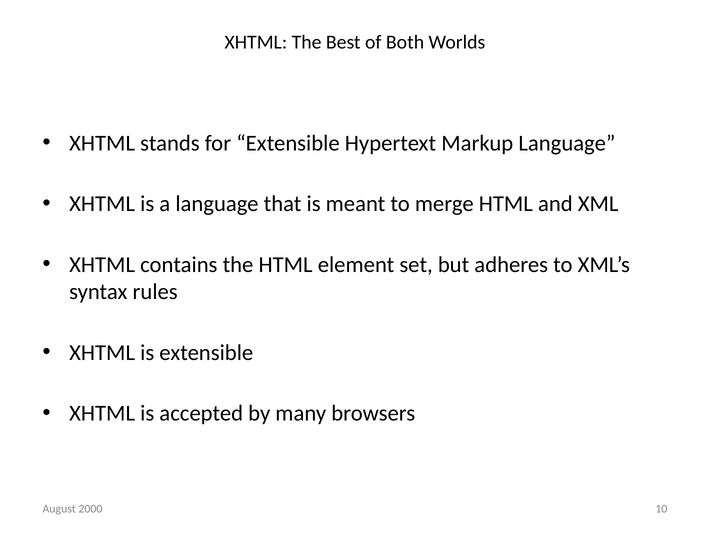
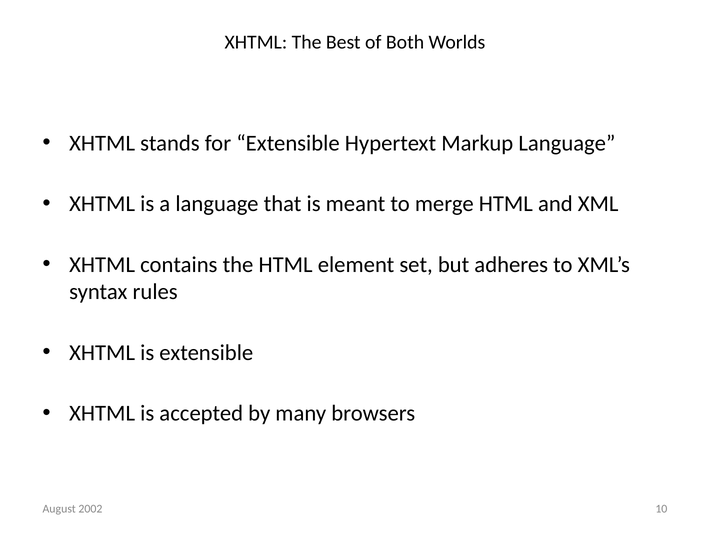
2000: 2000 -> 2002 (90, 509)
